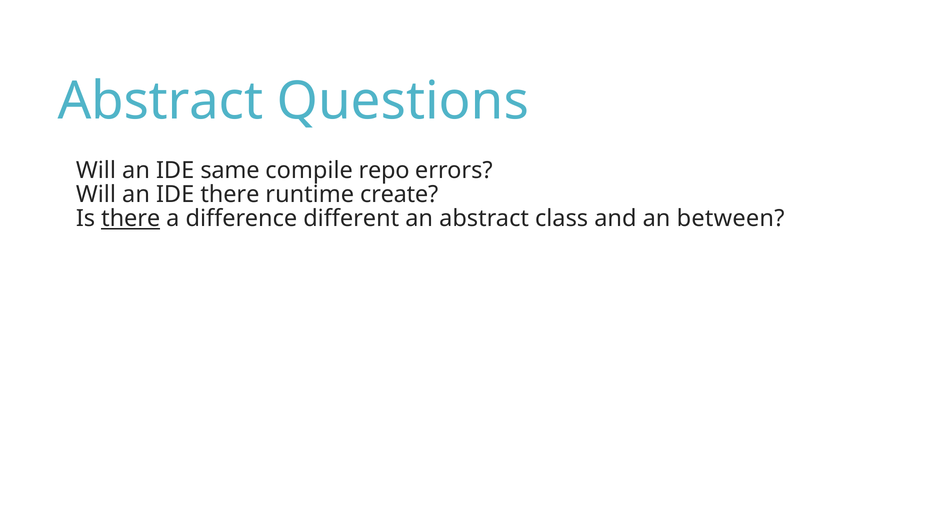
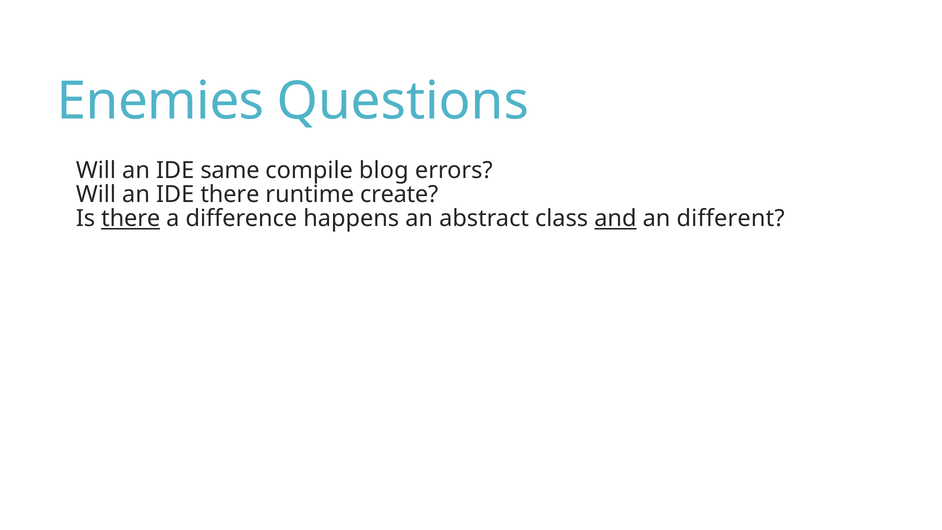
Abstract: Abstract -> Enemies (161, 101)
repo: repo -> blog (384, 170)
different: different -> happens (351, 218)
and underline: none -> present (615, 218)
between: between -> different (731, 218)
